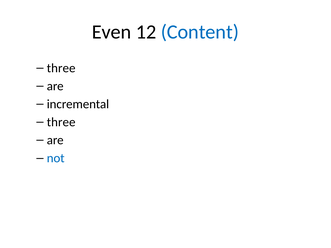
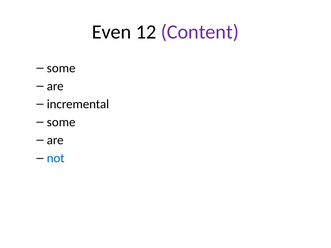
Content colour: blue -> purple (200, 32)
three: three -> some (61, 68)
three: three -> some (61, 122)
